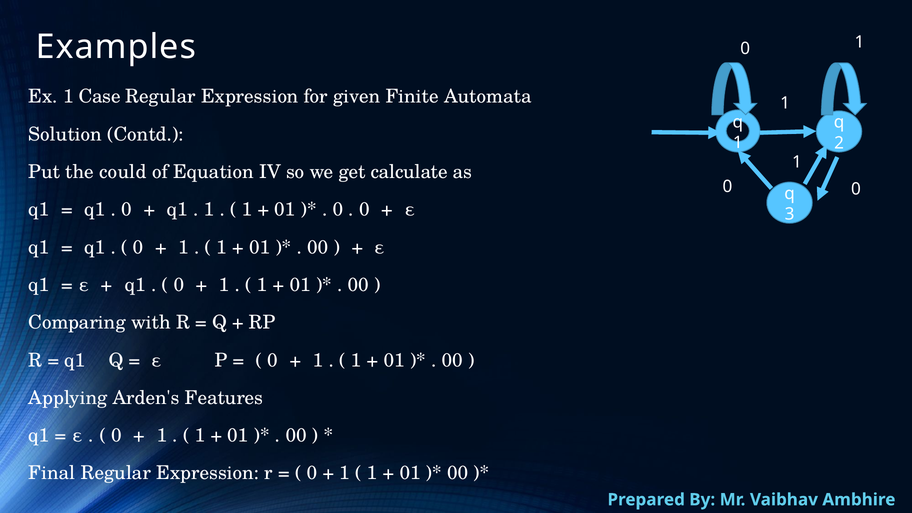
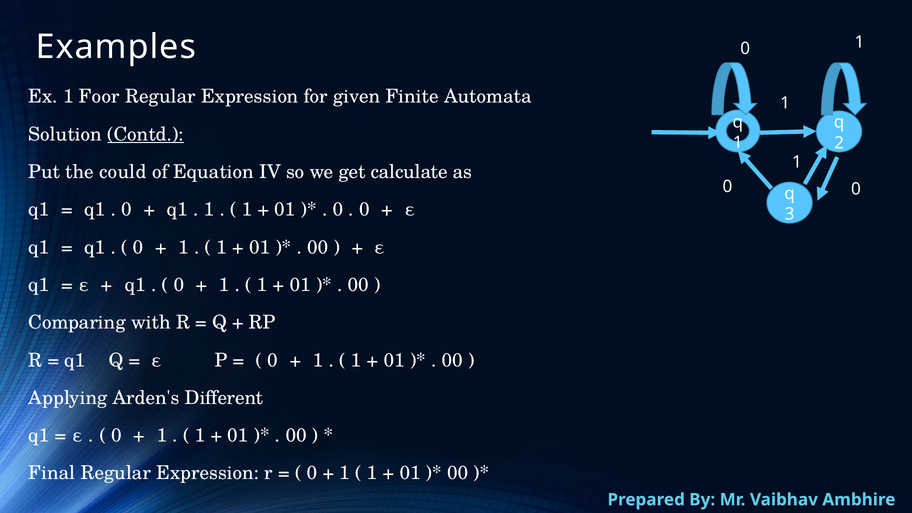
Case: Case -> Foor (99, 97)
Contd underline: none -> present (146, 134)
Features: Features -> Different (224, 398)
